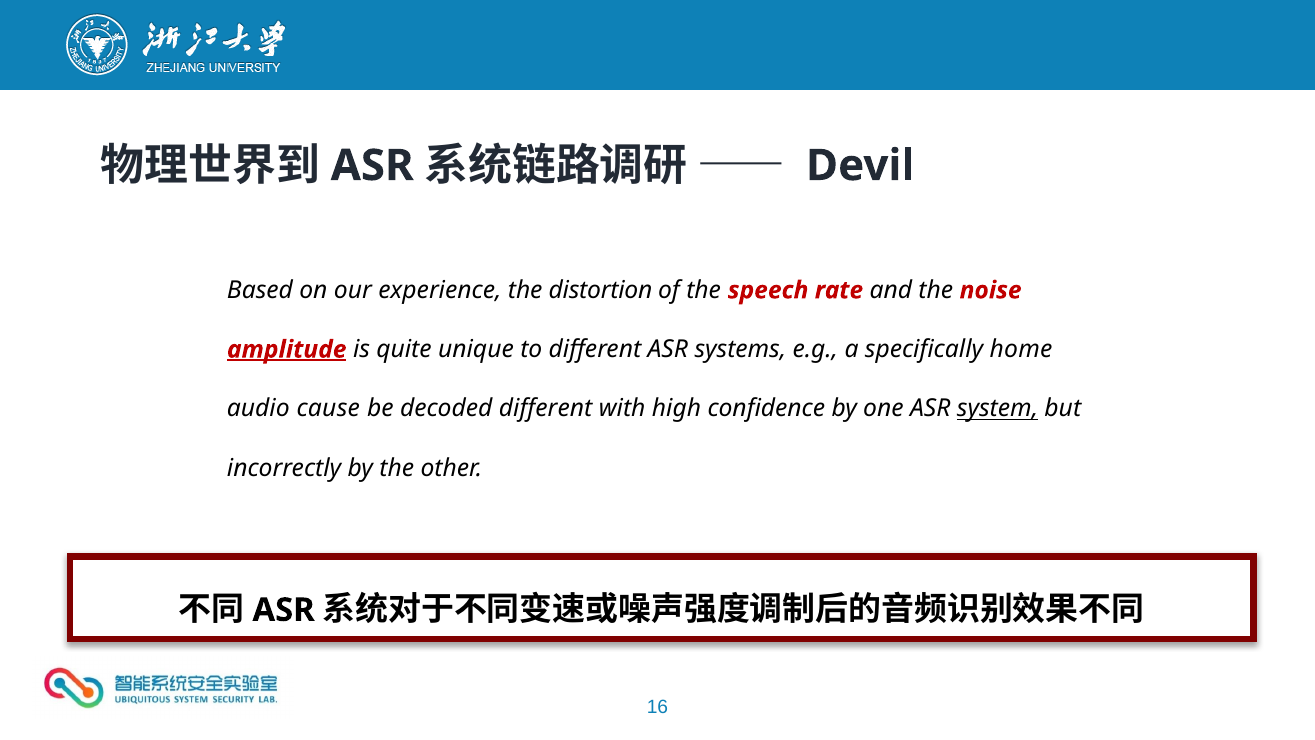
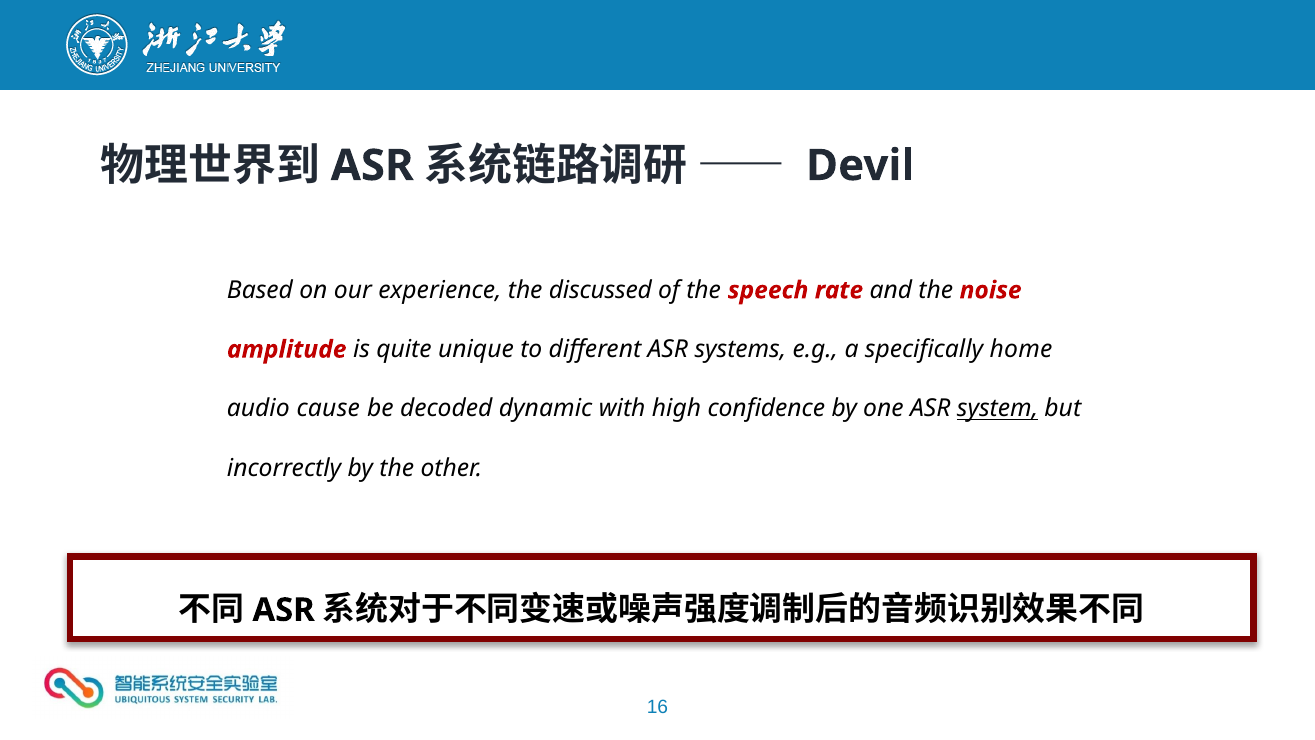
distortion: distortion -> discussed (600, 290)
amplitude underline: present -> none (287, 349)
decoded different: different -> dynamic (546, 408)
